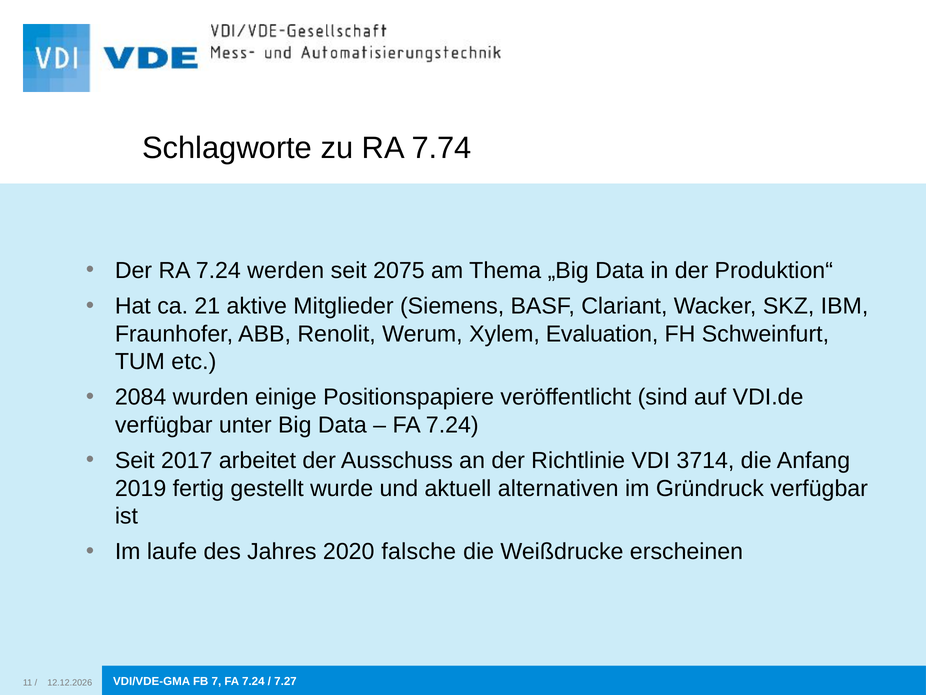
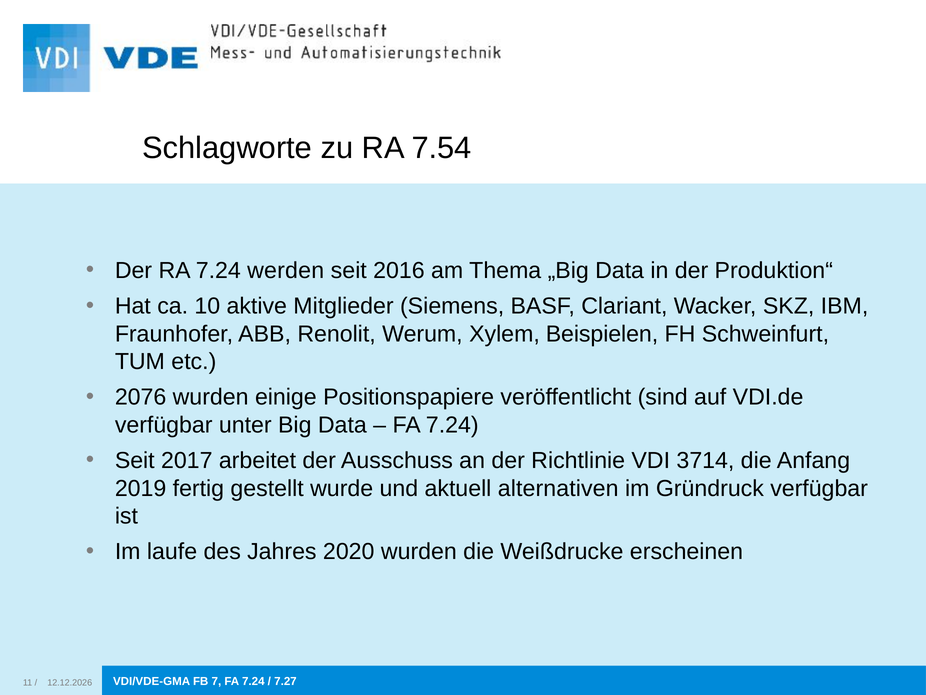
7.74: 7.74 -> 7.54 (442, 148)
2075: 2075 -> 2016 (399, 270)
21: 21 -> 10 (207, 306)
Evaluation: Evaluation -> Beispielen (602, 334)
2084: 2084 -> 2076 (141, 397)
2020 falsche: falsche -> wurden (419, 551)
